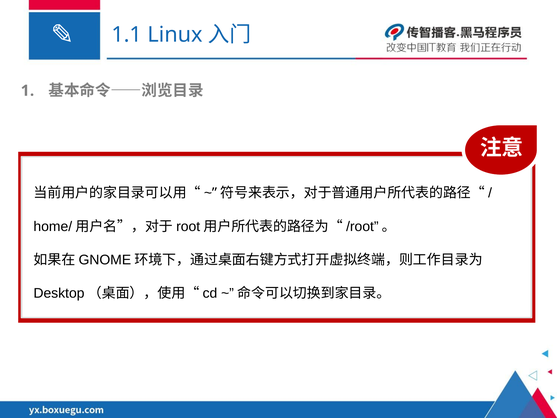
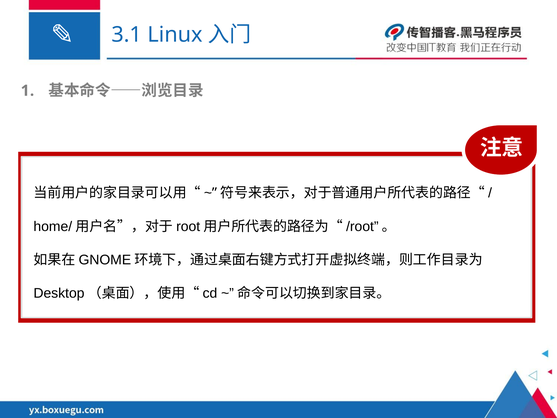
1.1: 1.1 -> 3.1 (127, 35)
